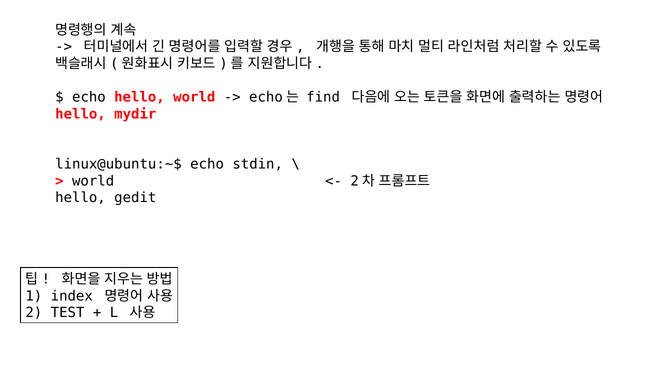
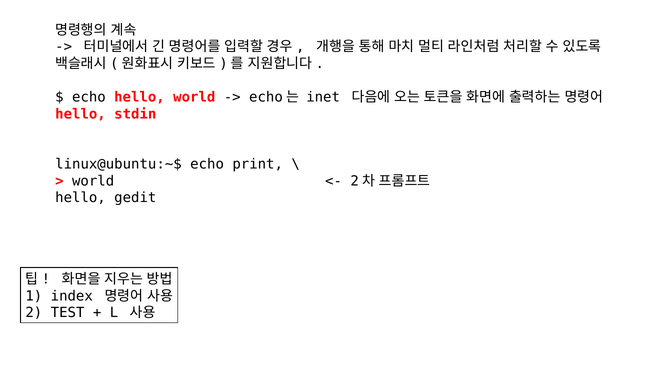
find: find -> inet (323, 97)
mydir: mydir -> stdin (135, 114)
stdin: stdin -> print (258, 164)
